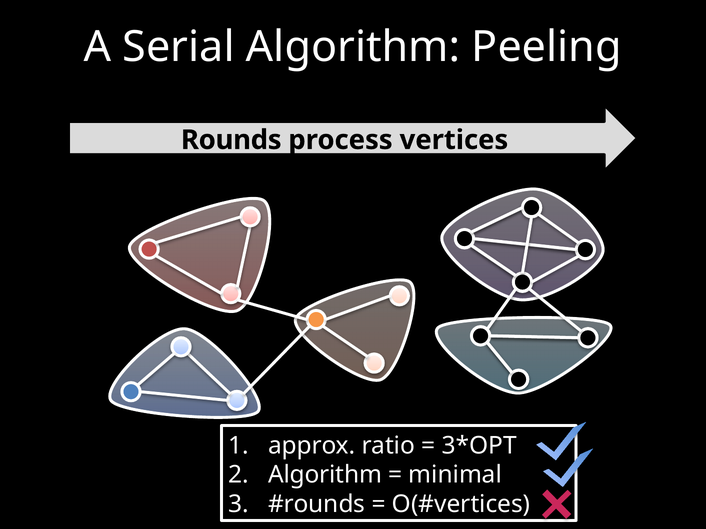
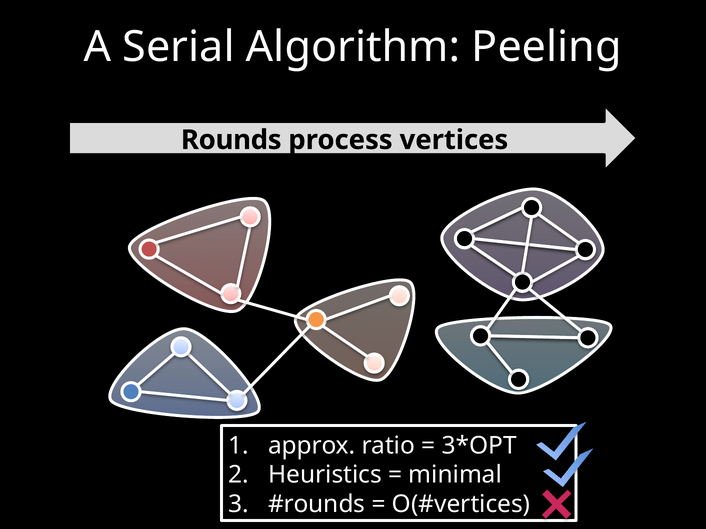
Algorithm: Algorithm -> Heuristics (325, 475)
